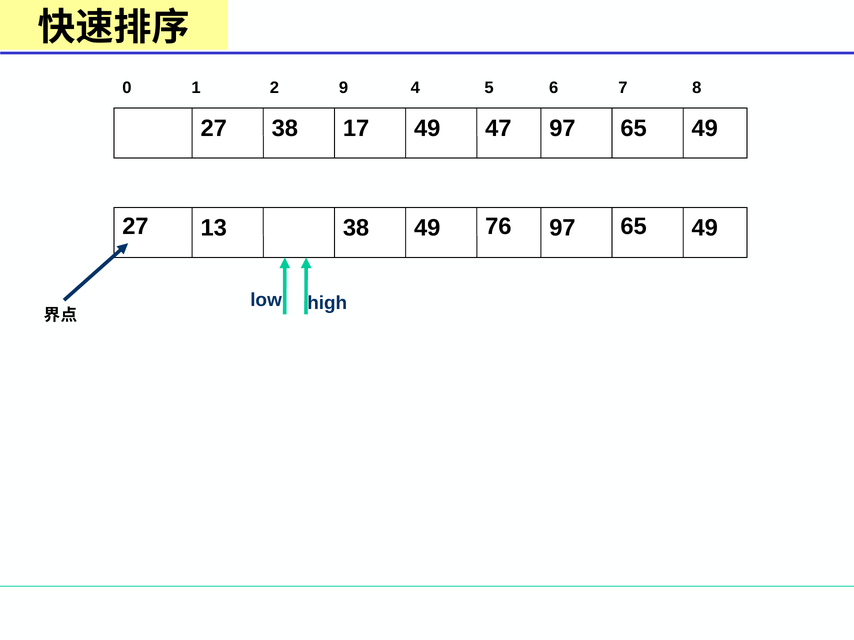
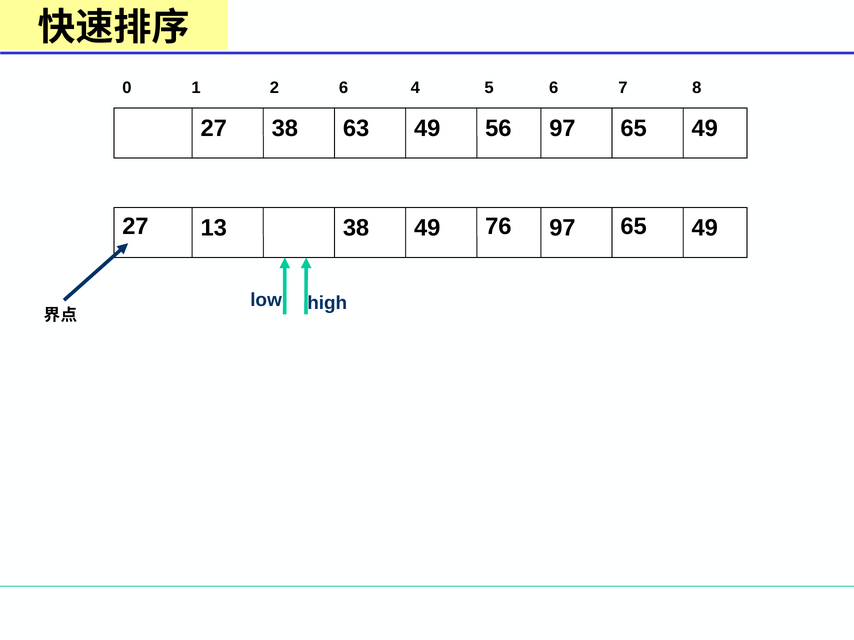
2 9: 9 -> 6 (344, 88)
17: 17 -> 63 (356, 128)
47: 47 -> 56 (498, 128)
